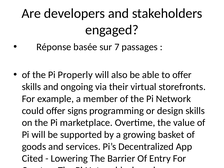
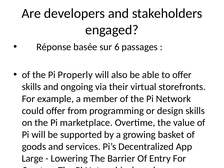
7: 7 -> 6 (117, 47)
offer signs: signs -> from (77, 111)
Cited: Cited -> Large (33, 159)
